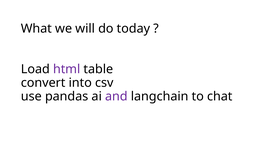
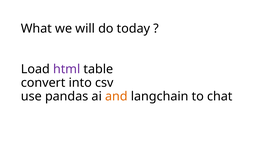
and colour: purple -> orange (116, 96)
